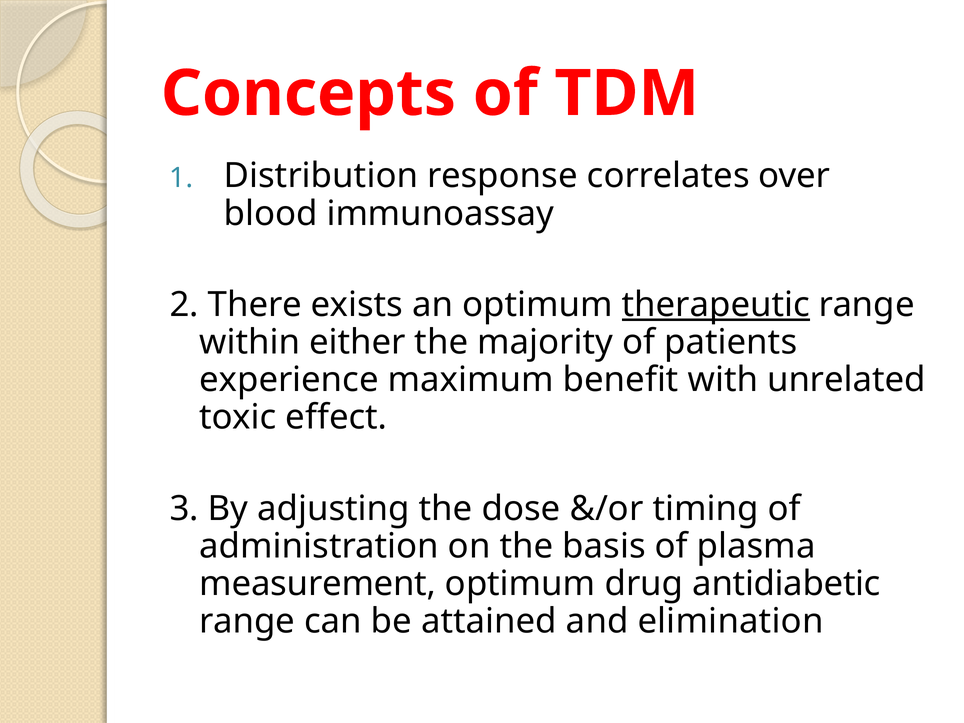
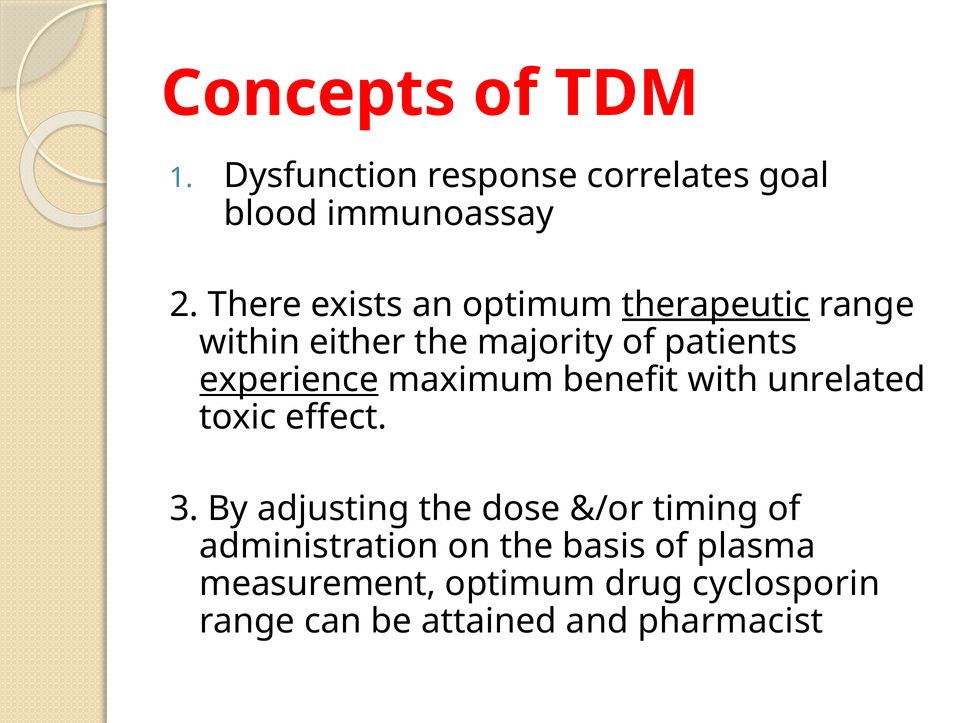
Distribution: Distribution -> Dysfunction (321, 176)
over: over -> goal (794, 176)
experience underline: none -> present (289, 380)
antidiabetic: antidiabetic -> cyclosporin (786, 584)
elimination: elimination -> pharmacist (731, 621)
